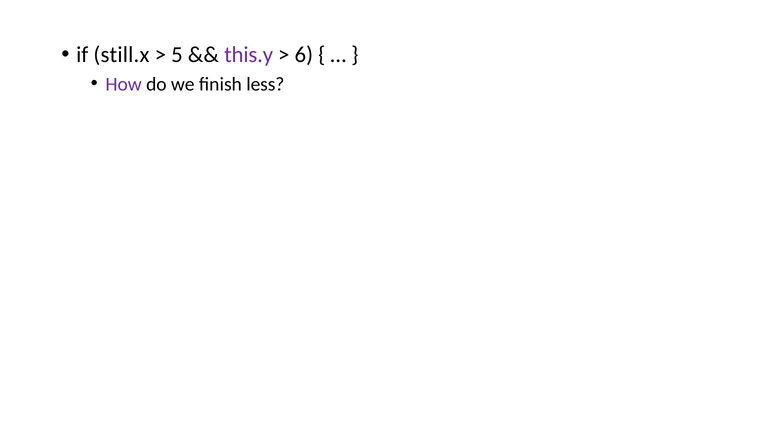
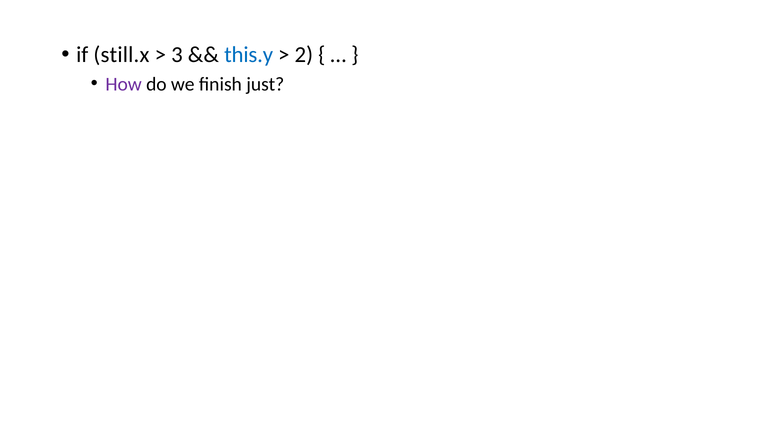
5: 5 -> 3 (177, 55)
this.y colour: purple -> blue (249, 55)
6: 6 -> 2 (304, 55)
less: less -> just (265, 84)
